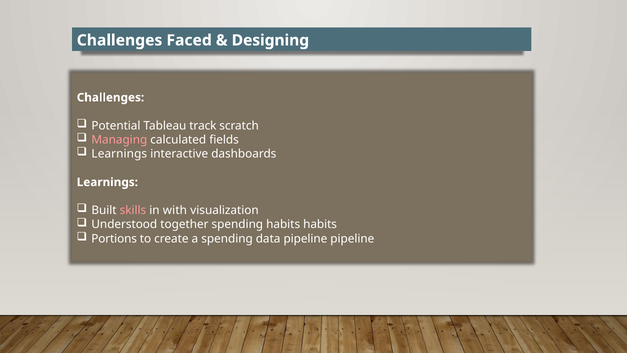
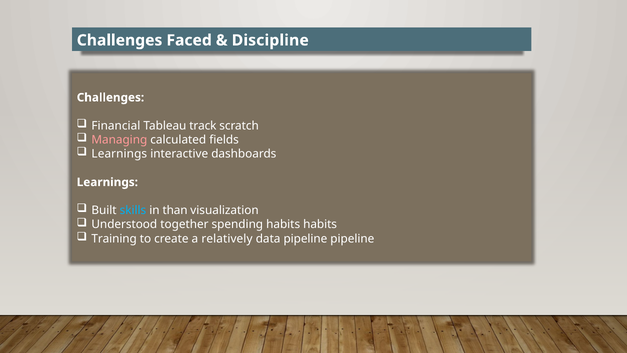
Designing: Designing -> Discipline (270, 40)
Potential: Potential -> Financial (116, 126)
skills colour: pink -> light blue (133, 210)
with: with -> than (175, 210)
Portions: Portions -> Training (114, 239)
a spending: spending -> relatively (227, 239)
